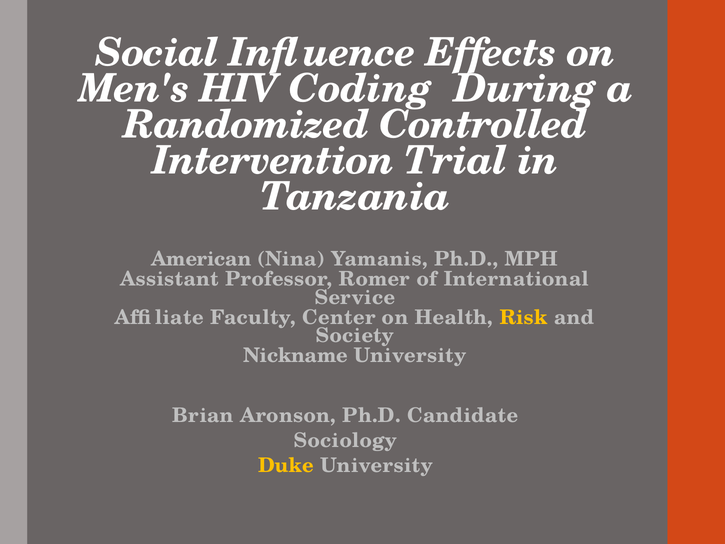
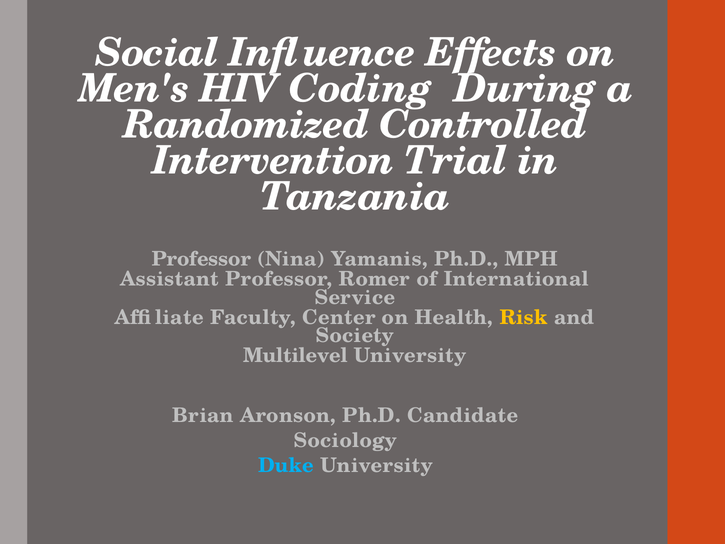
American: American -> Professor (201, 259)
Nickname: Nickname -> Multilevel (296, 356)
Duke colour: yellow -> light blue (286, 466)
